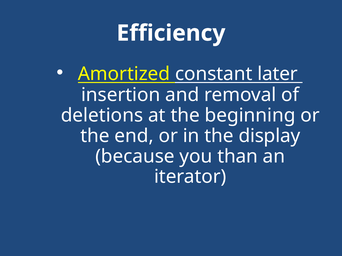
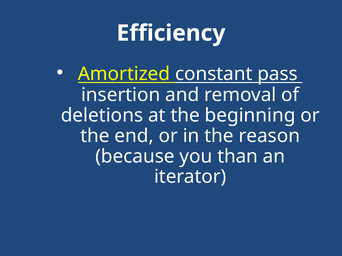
later: later -> pass (278, 74)
display: display -> reason (269, 136)
